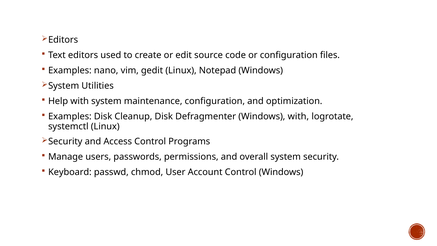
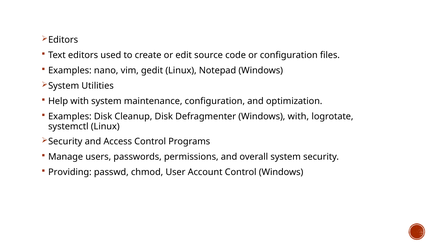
Keyboard: Keyboard -> Providing (70, 172)
